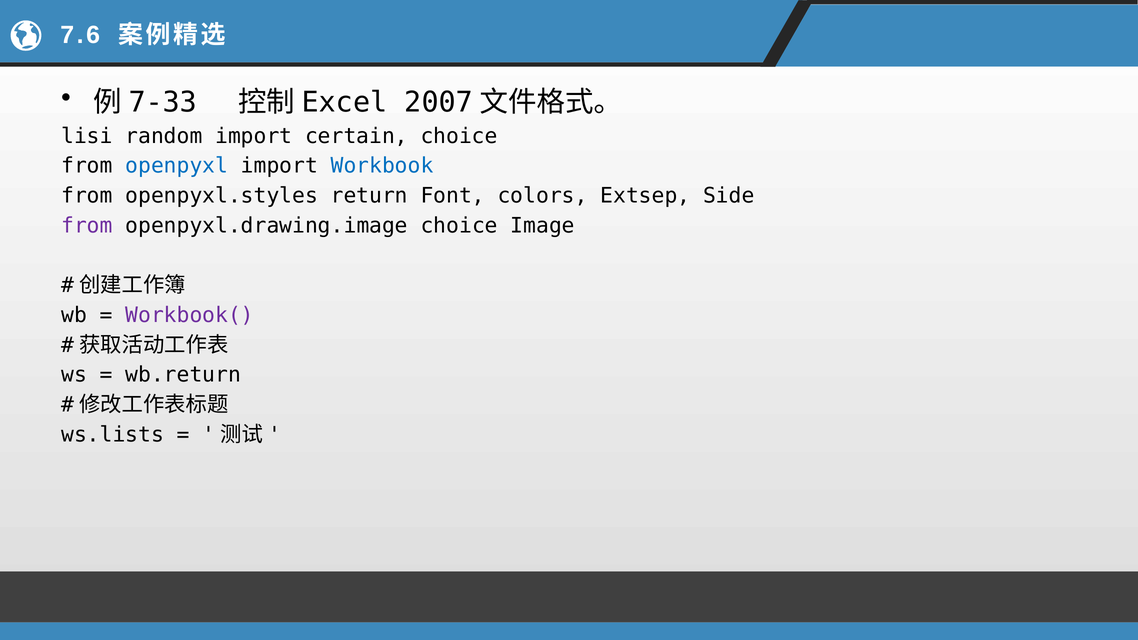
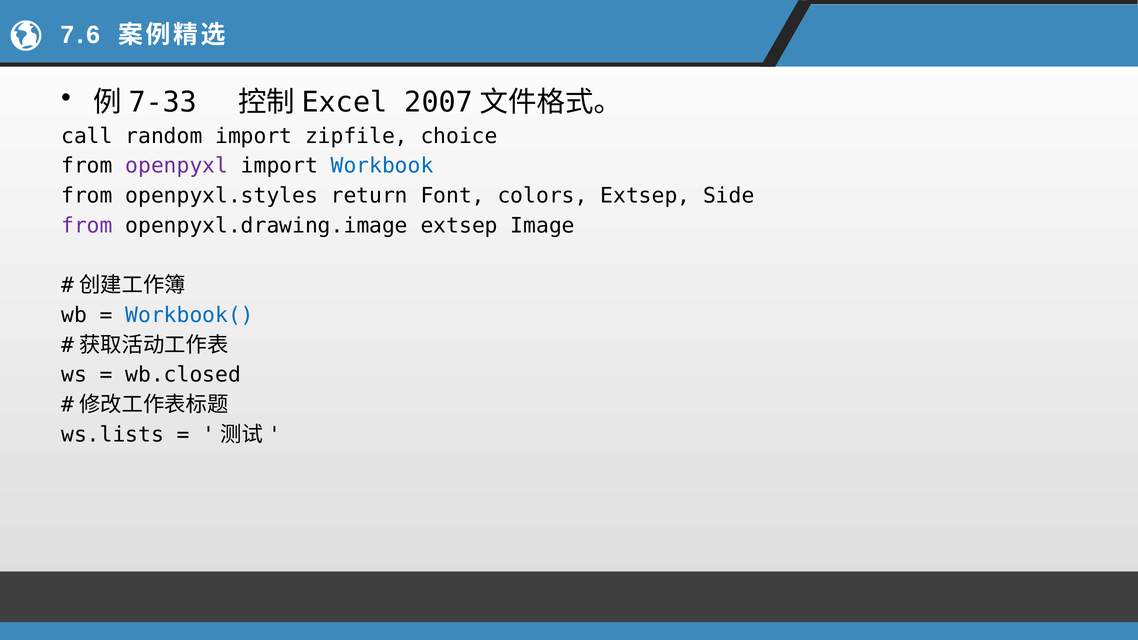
lisi: lisi -> call (87, 136)
certain: certain -> zipfile (356, 136)
openpyxl colour: blue -> purple (177, 166)
openpyxl.drawing.image choice: choice -> extsep (459, 226)
Workbook( colour: purple -> blue (190, 315)
wb.return: wb.return -> wb.closed (183, 375)
